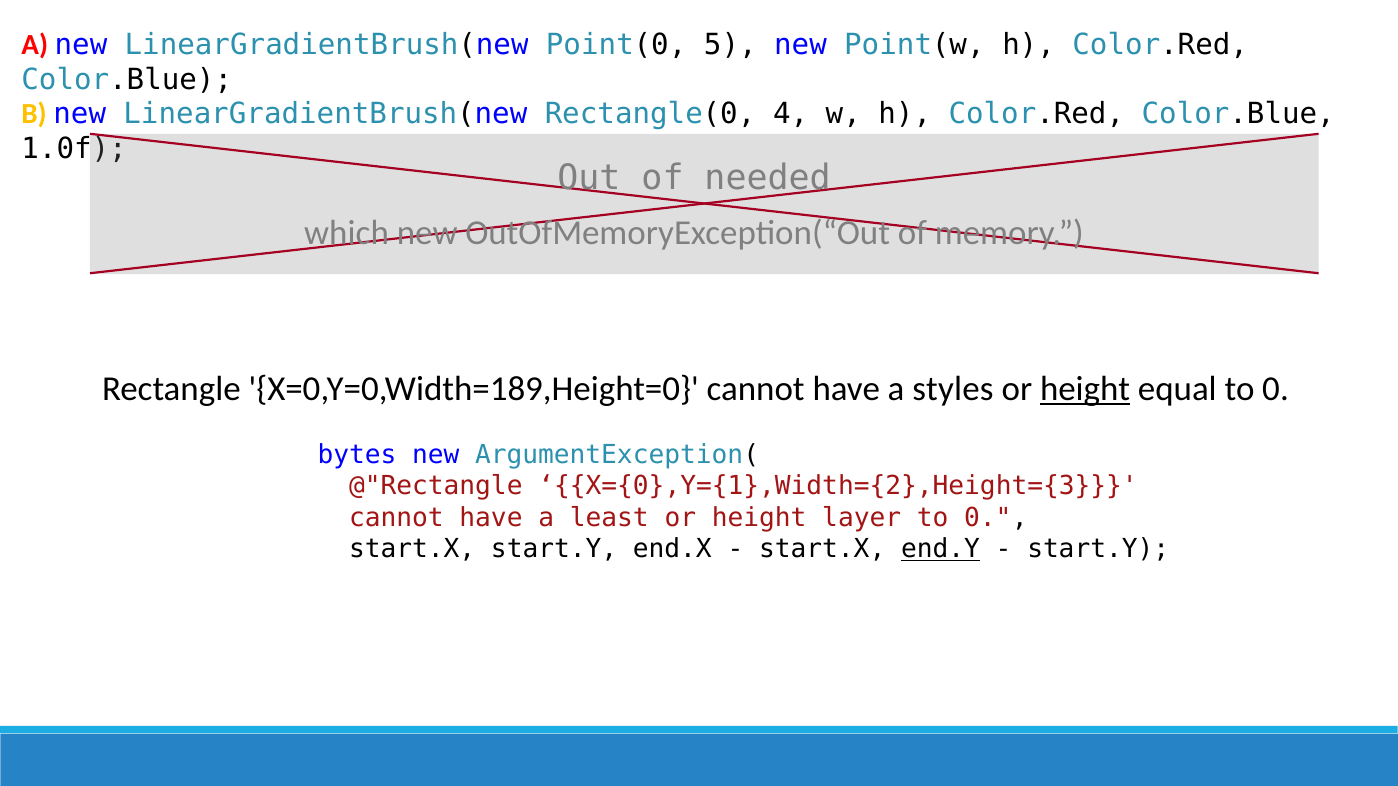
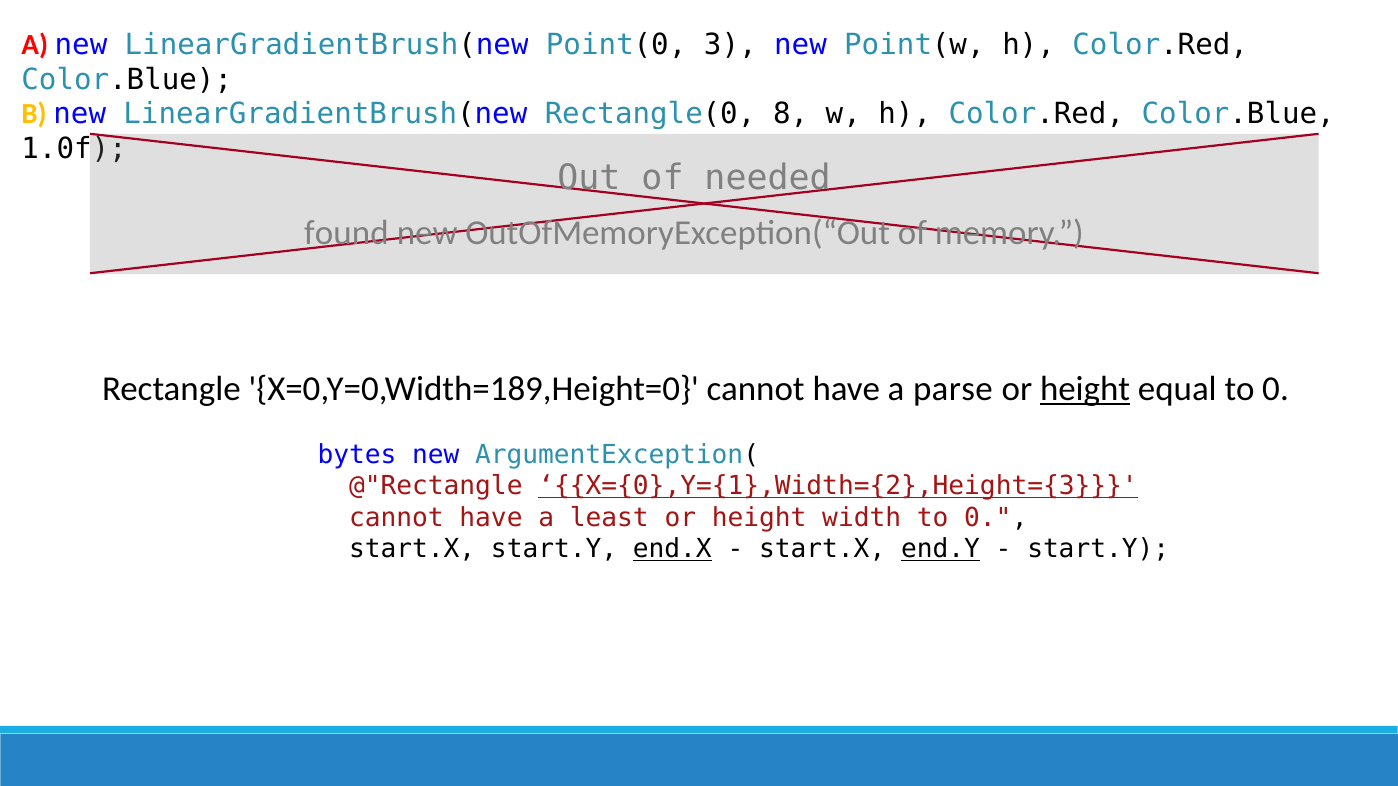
5: 5 -> 3 (730, 44)
4: 4 -> 8 (791, 114)
which: which -> found (346, 233)
styles: styles -> parse (953, 389)
X={0},Y={1},Width={2},Height={3 underline: none -> present (838, 486)
layer: layer -> width (862, 518)
end.X underline: none -> present (672, 549)
